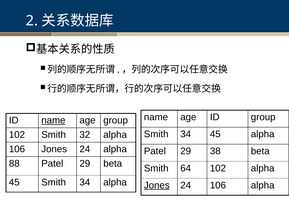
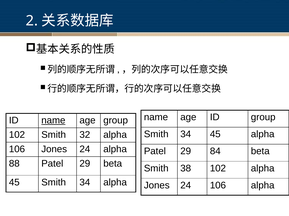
38: 38 -> 84 (215, 152)
64: 64 -> 38 (186, 169)
Jones underline: present -> none (157, 186)
